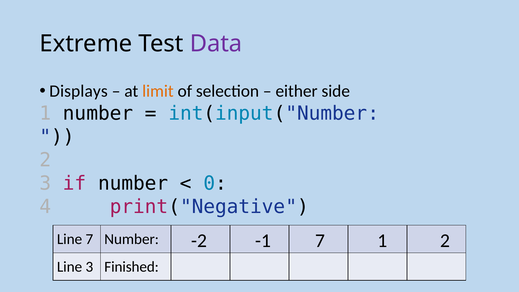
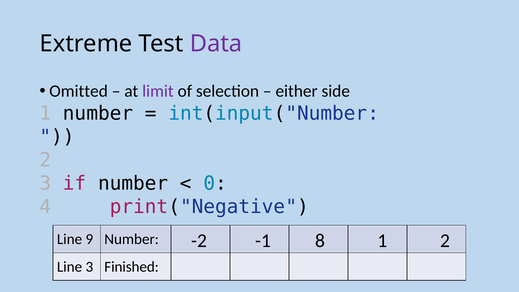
Displays: Displays -> Omitted (79, 91)
limit colour: orange -> purple (158, 91)
-1 7: 7 -> 8 (320, 241)
Line 7: 7 -> 9 (89, 239)
